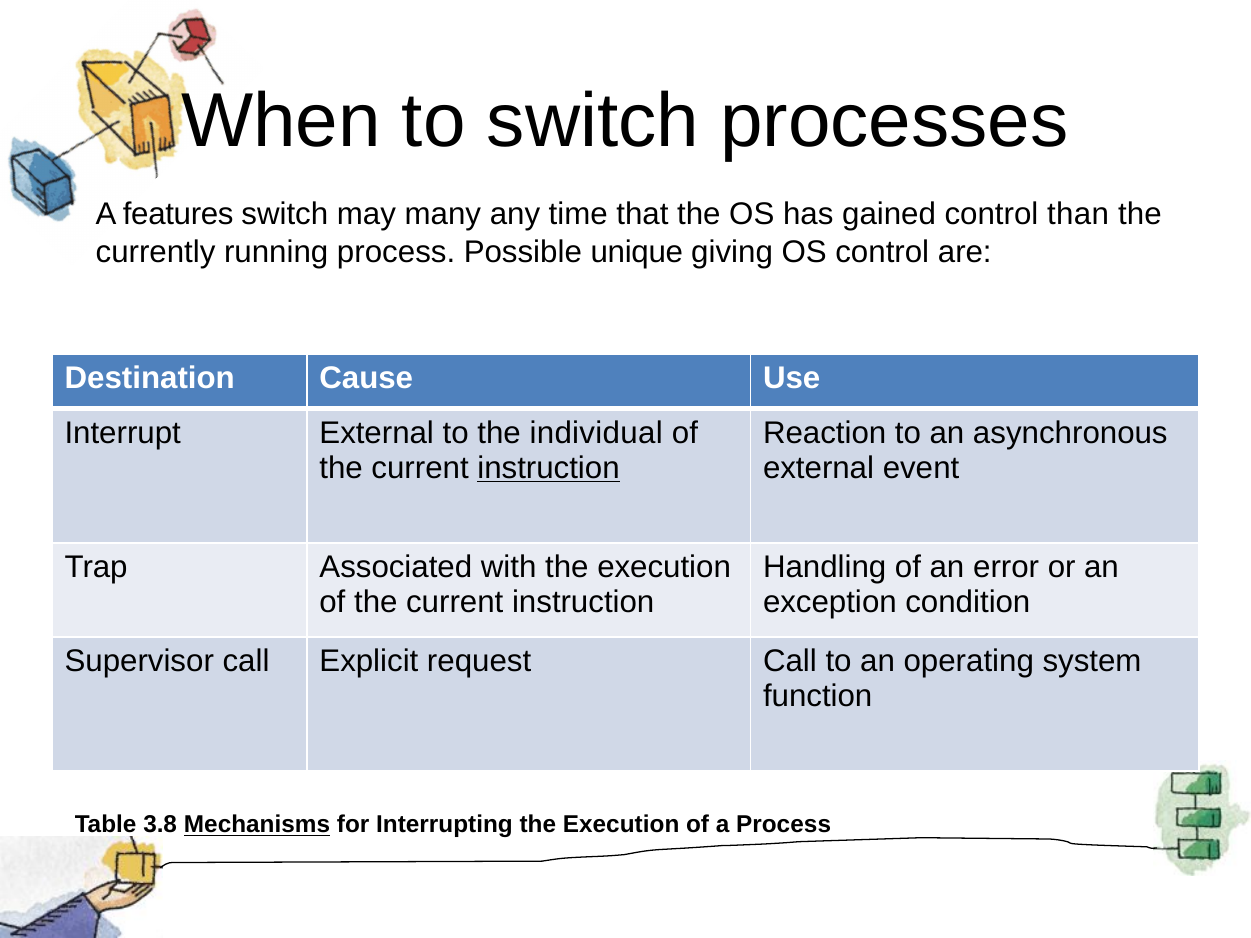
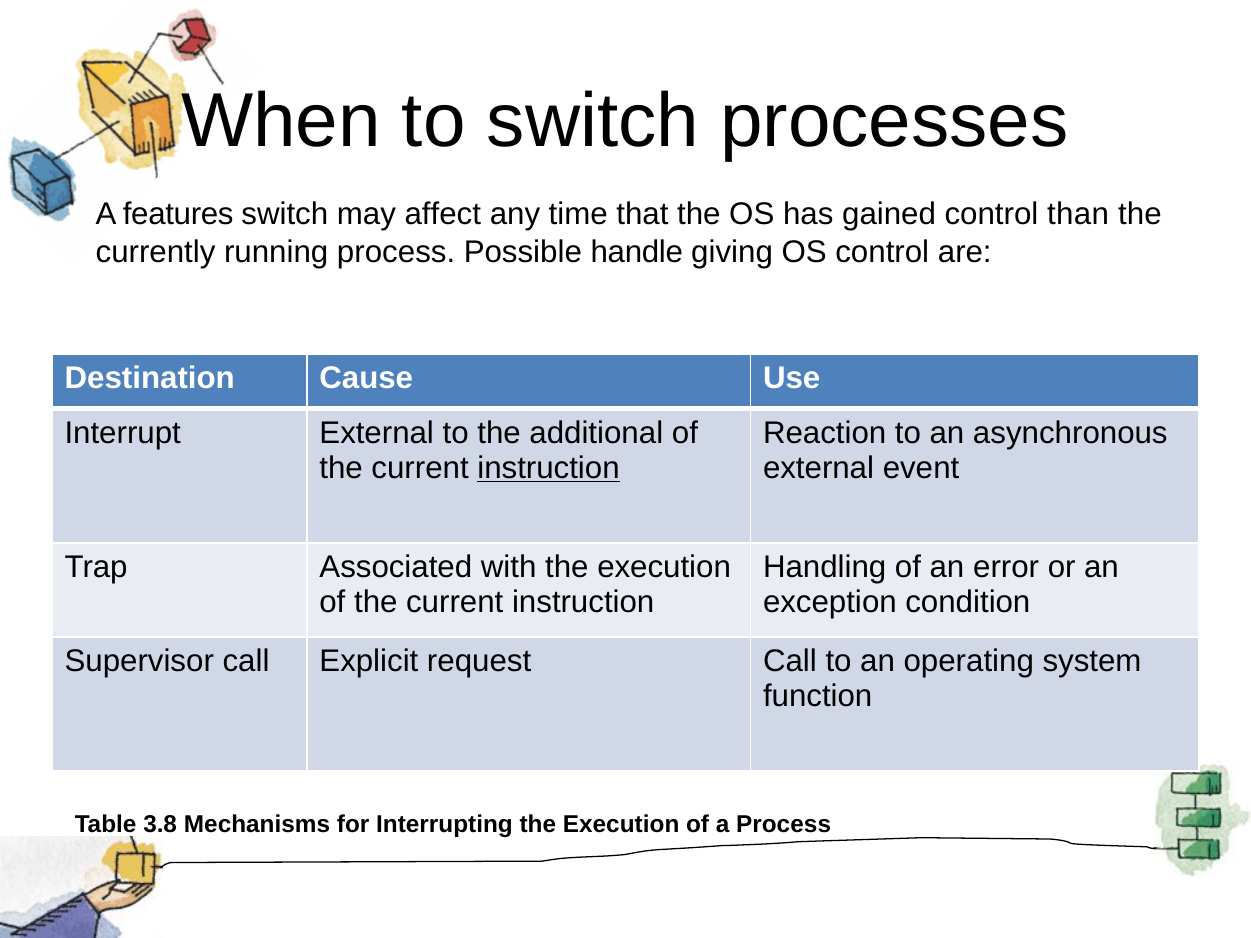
many: many -> affect (443, 215)
unique: unique -> handle (637, 252)
individual: individual -> additional (596, 433)
Mechanisms underline: present -> none (257, 825)
